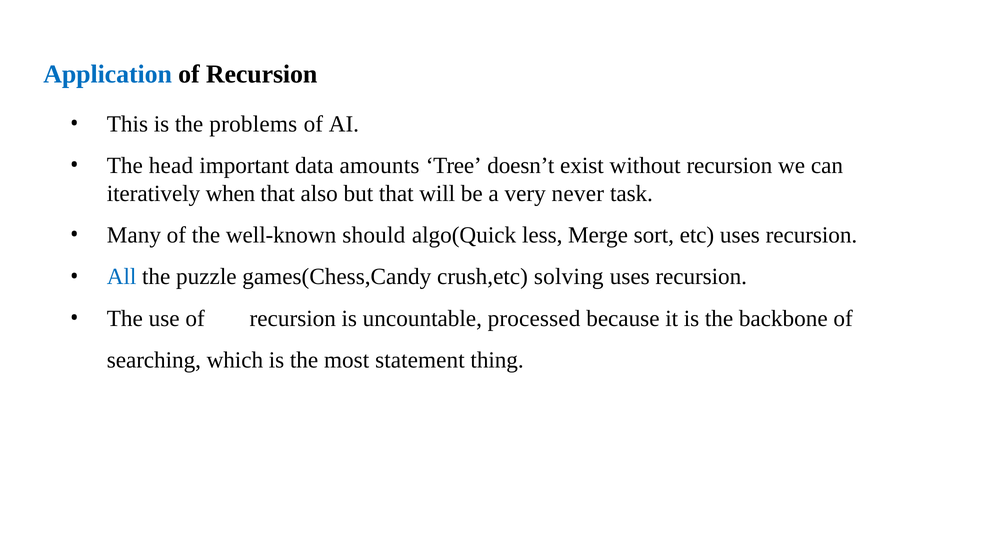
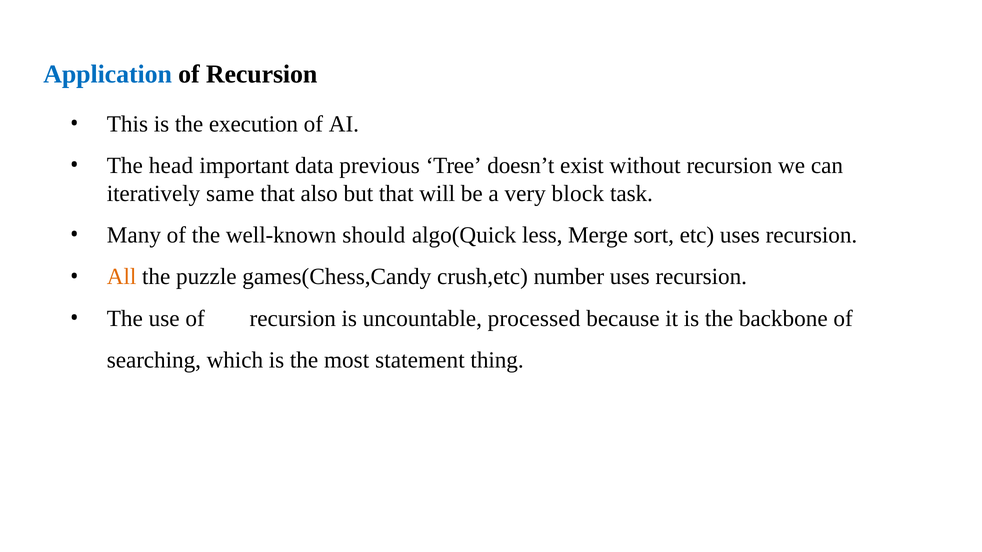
problems: problems -> execution (253, 124)
amounts: amounts -> previous (380, 166)
when: when -> same (230, 194)
never: never -> block (578, 194)
All colour: blue -> orange (122, 277)
solving: solving -> number (569, 277)
